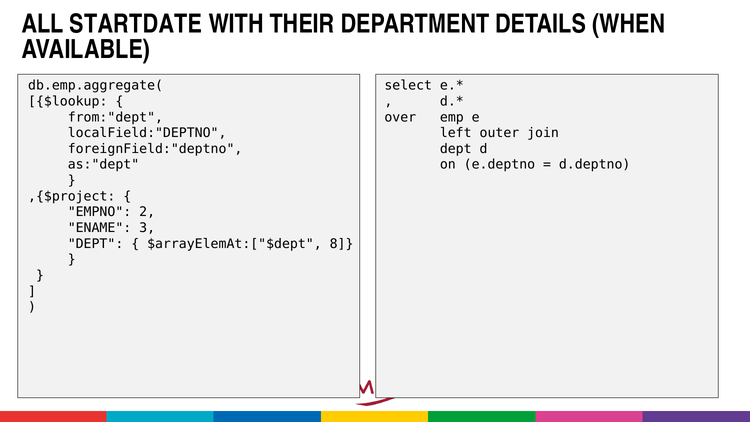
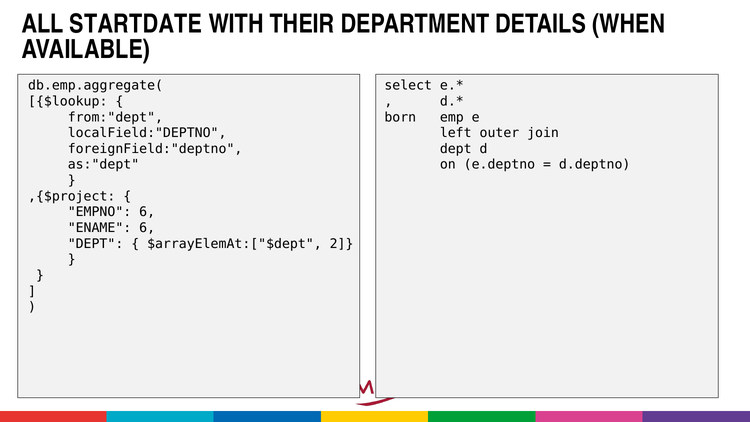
over: over -> born (400, 117)
EMPNO 2: 2 -> 6 (147, 212)
ENAME 3: 3 -> 6 (147, 228)
8: 8 -> 2 (342, 244)
